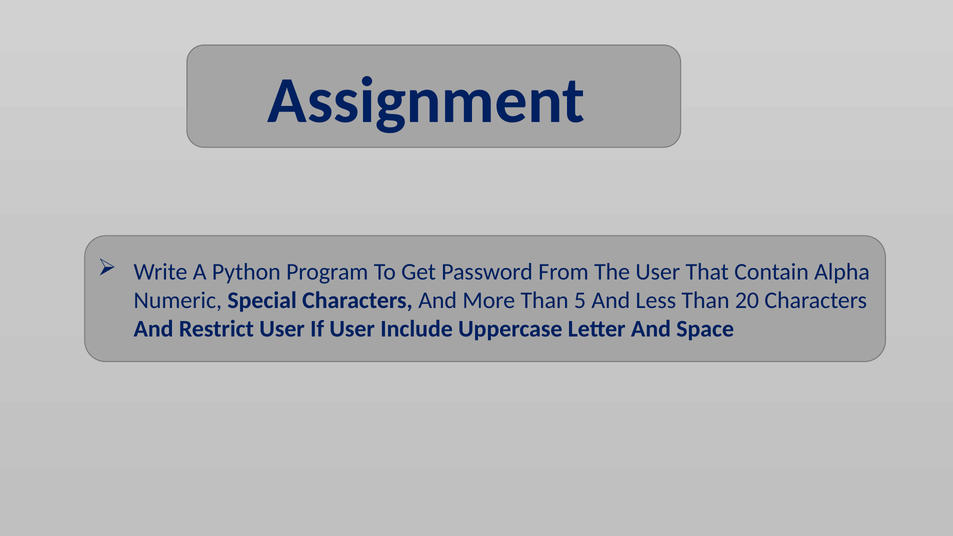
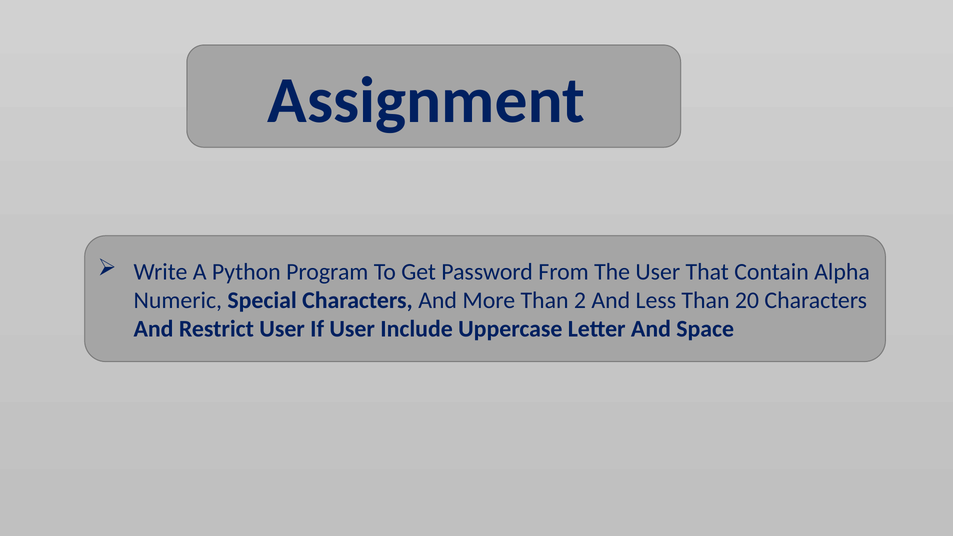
5: 5 -> 2 (580, 300)
